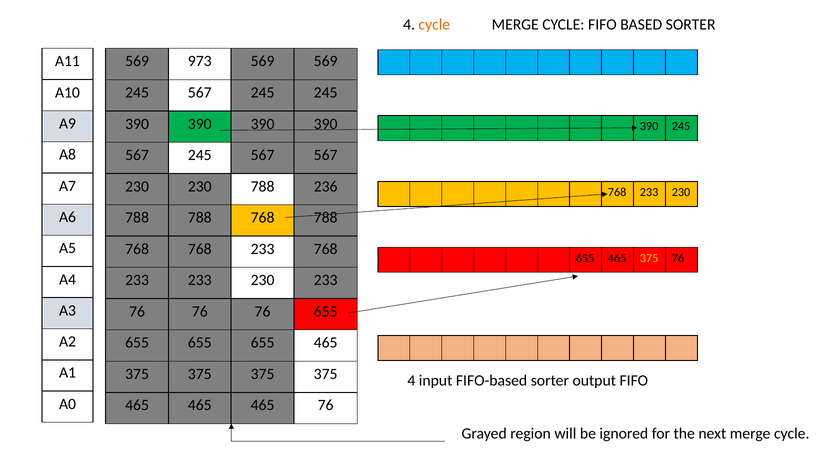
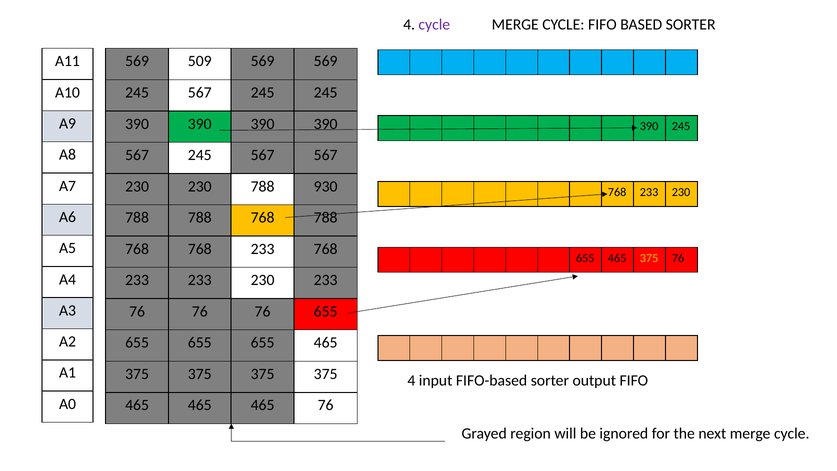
cycle colour: orange -> purple (434, 25)
973: 973 -> 509 (200, 61)
236: 236 -> 930 (326, 186)
